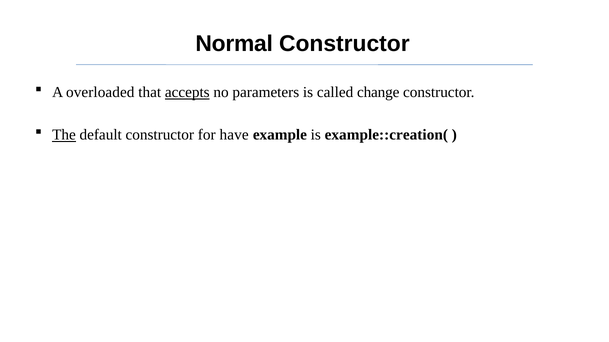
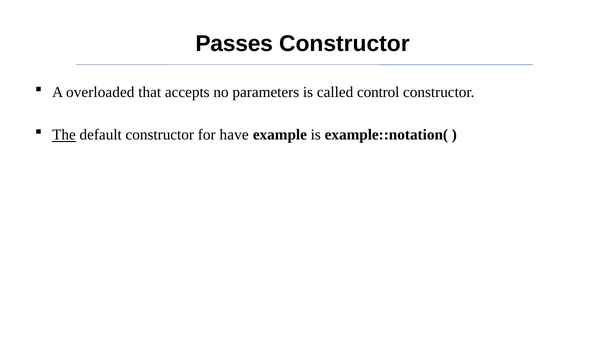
Normal: Normal -> Passes (234, 44)
accepts underline: present -> none (187, 92)
change: change -> control (378, 92)
example::creation(: example::creation( -> example::notation( (386, 135)
